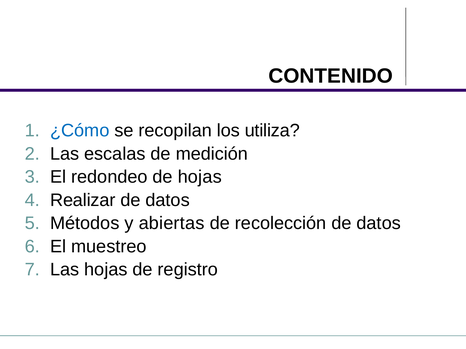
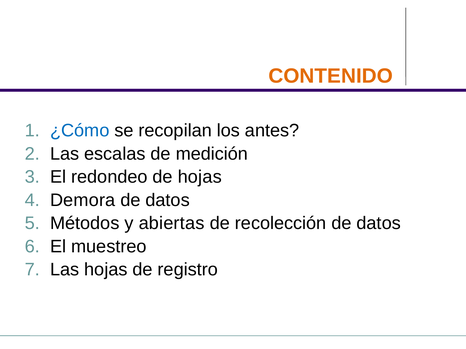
CONTENIDO colour: black -> orange (331, 76)
utiliza: utiliza -> antes (272, 131)
Realizar: Realizar -> Demora (83, 200)
